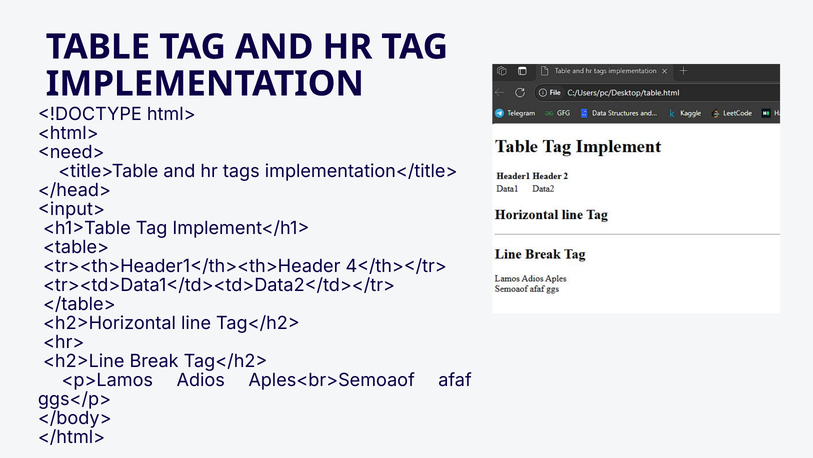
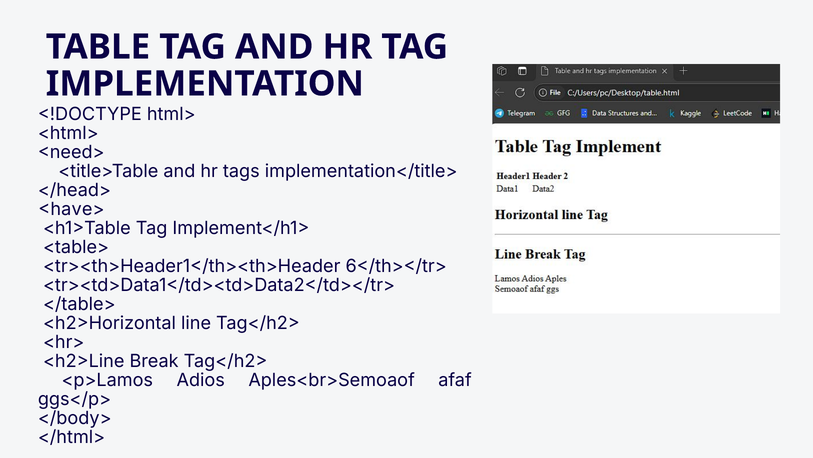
<input>: <input> -> <have> (71, 209)
4</th></tr>: 4</th></tr> -> 6</th></tr> (396, 266)
